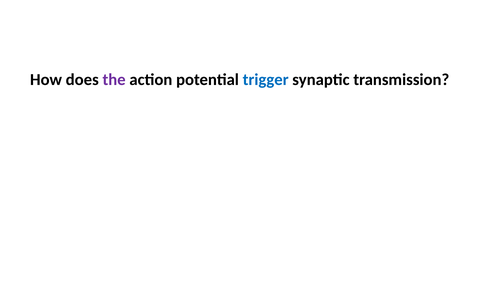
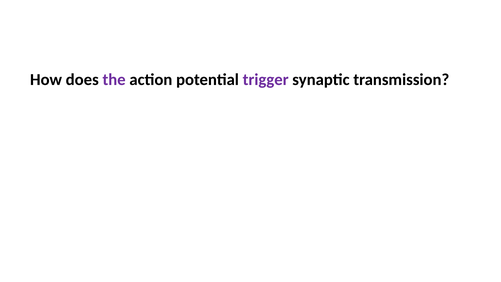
trigger colour: blue -> purple (266, 79)
